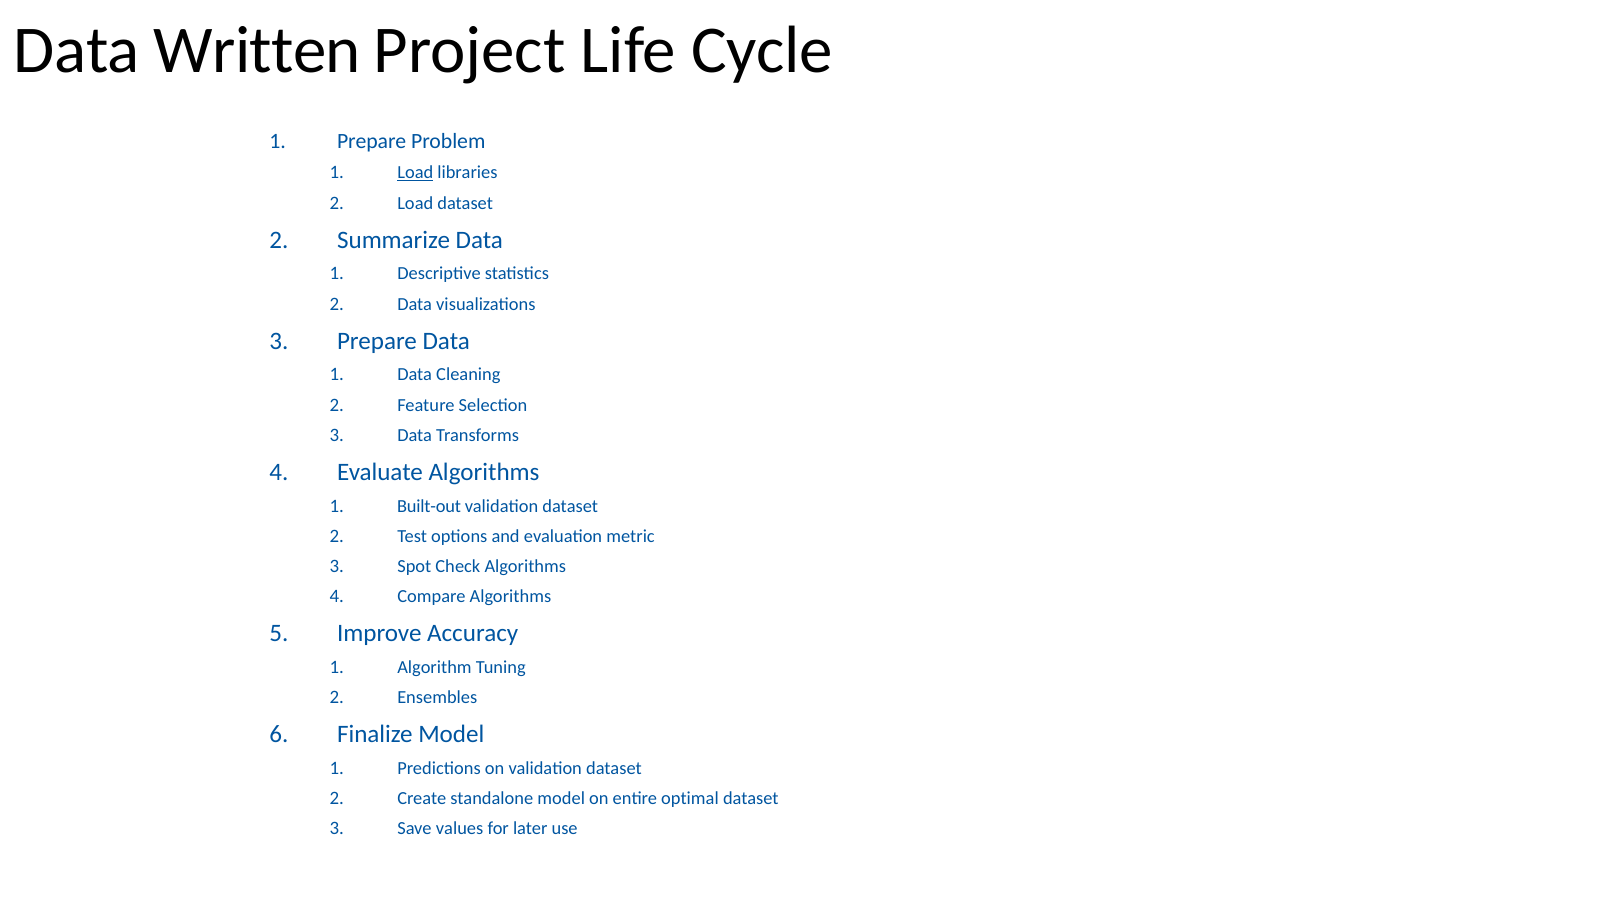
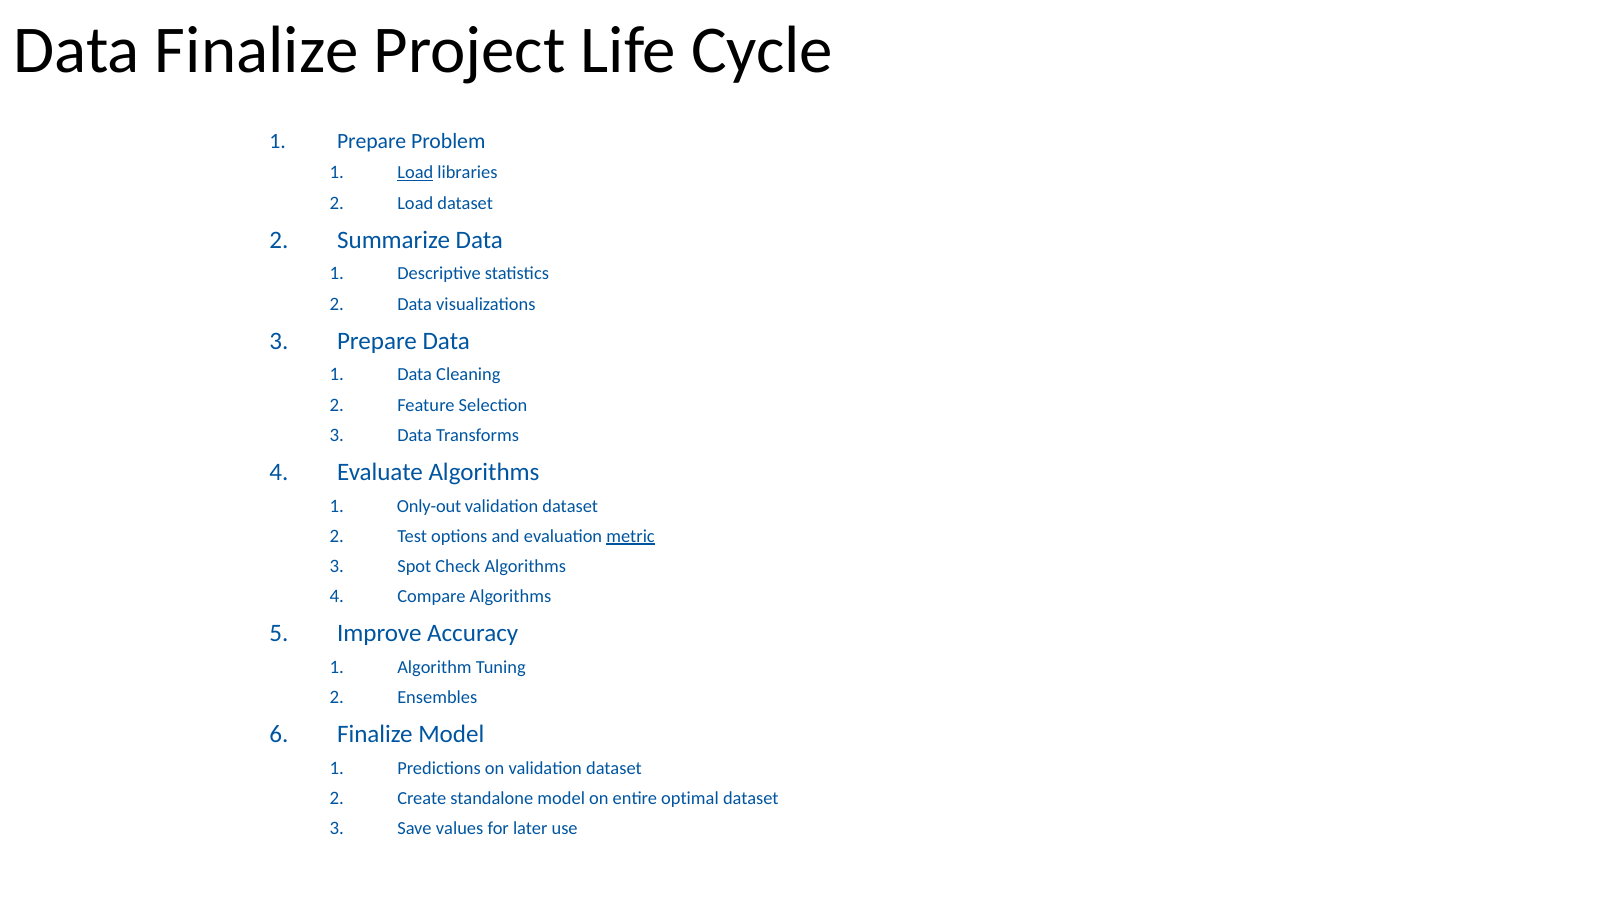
Data Written: Written -> Finalize (257, 51)
Built-out: Built-out -> Only-out (429, 506)
metric underline: none -> present (631, 536)
